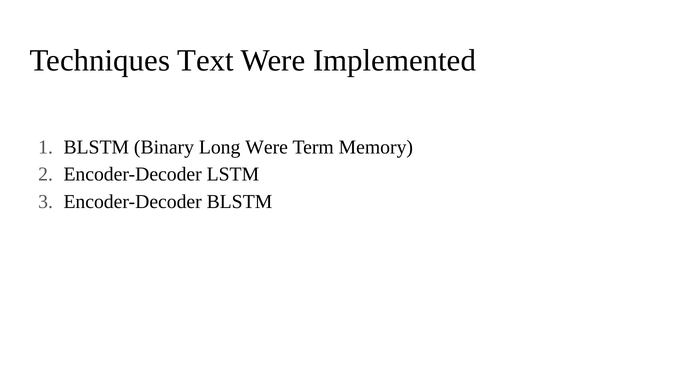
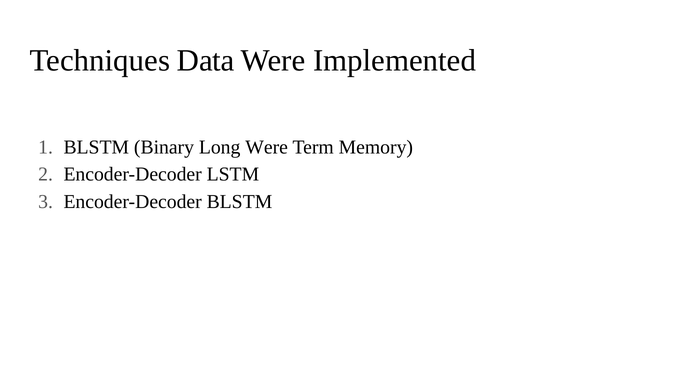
Text: Text -> Data (206, 60)
